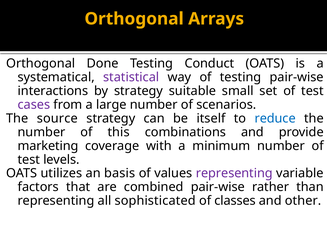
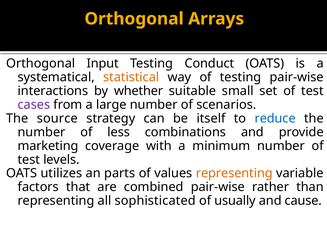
Done: Done -> Input (103, 64)
statistical colour: purple -> orange (131, 77)
by strategy: strategy -> whether (139, 91)
this: this -> less (119, 132)
basis: basis -> parts (120, 173)
representing colour: purple -> orange (234, 173)
classes: classes -> usually (235, 201)
other: other -> cause (303, 201)
